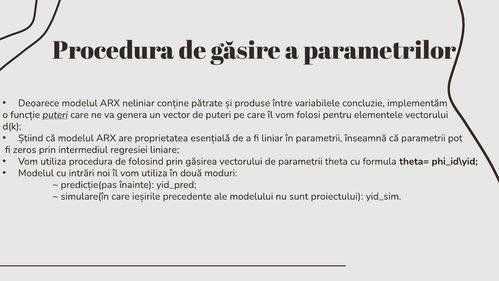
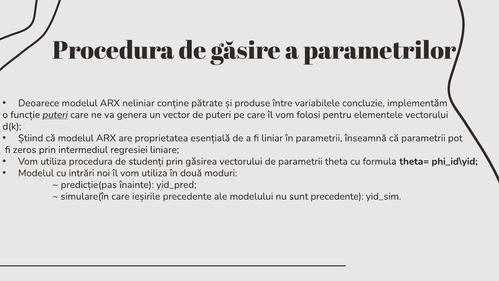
folosind: folosind -> studenți (146, 161)
sunt proiectului: proiectului -> precedente (337, 196)
